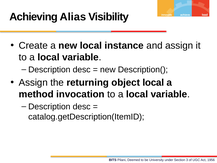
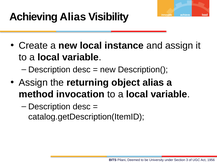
object local: local -> alias (153, 82)
